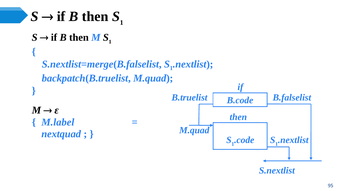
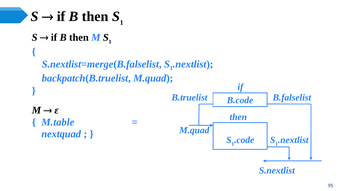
M.label: M.label -> M.table (58, 122)
